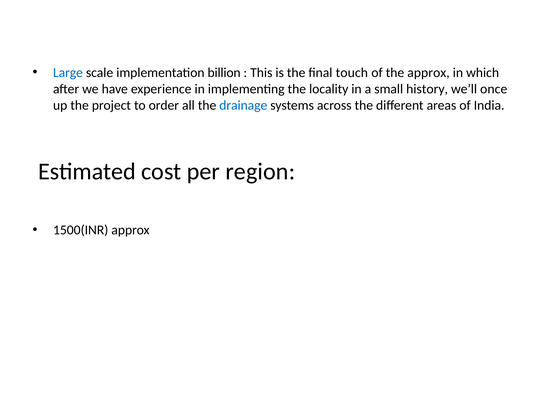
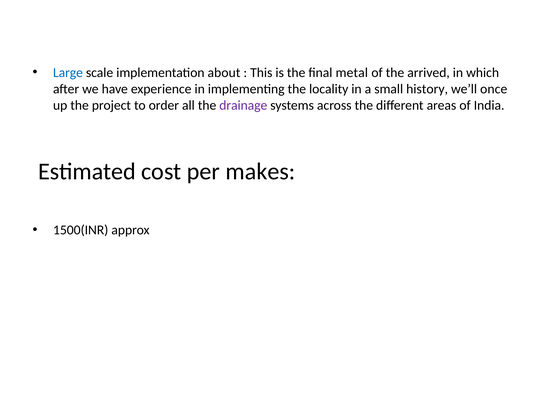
billion: billion -> about (224, 73)
touch: touch -> metal (352, 73)
the approx: approx -> arrived (429, 73)
drainage colour: blue -> purple (243, 105)
region: region -> makes (260, 172)
